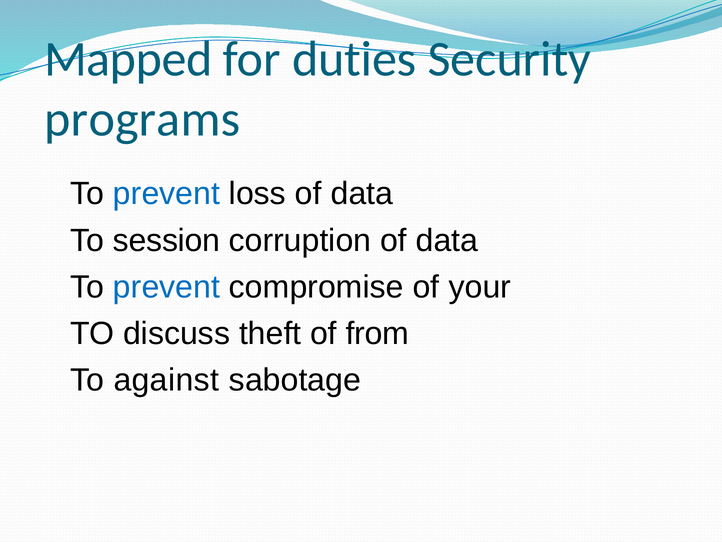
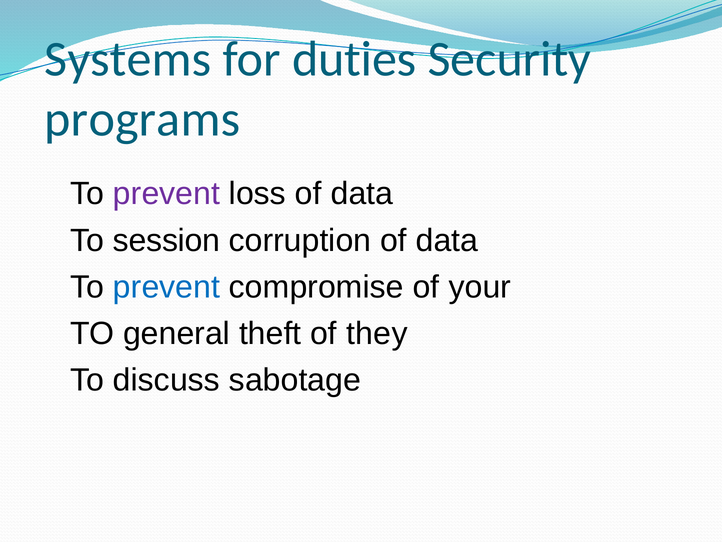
Mapped: Mapped -> Systems (128, 59)
prevent colour: blue -> purple (166, 194)
discuss: discuss -> general (177, 333)
from: from -> they (377, 333)
against: against -> discuss (166, 380)
